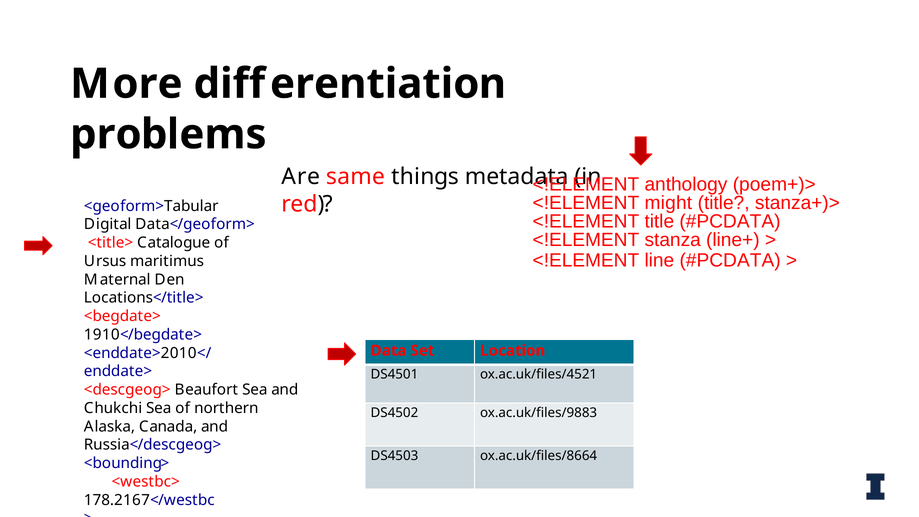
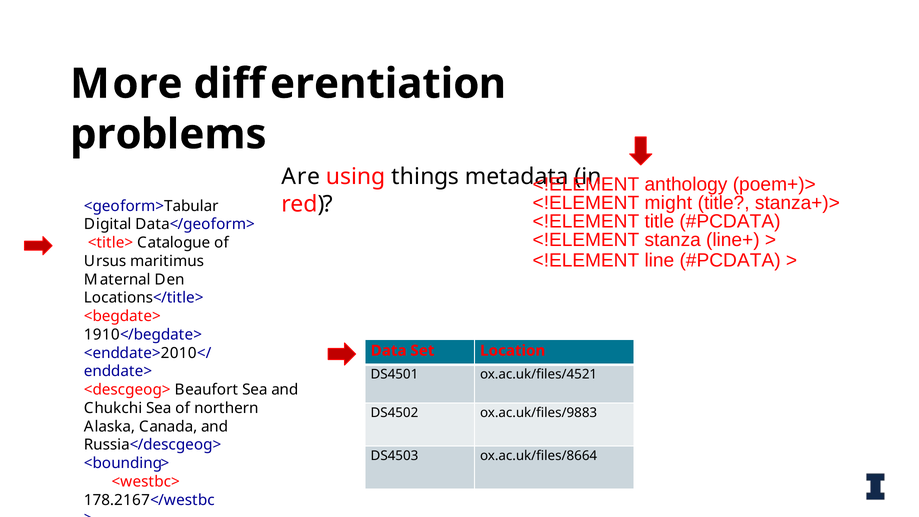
same: same -> using (356, 177)
